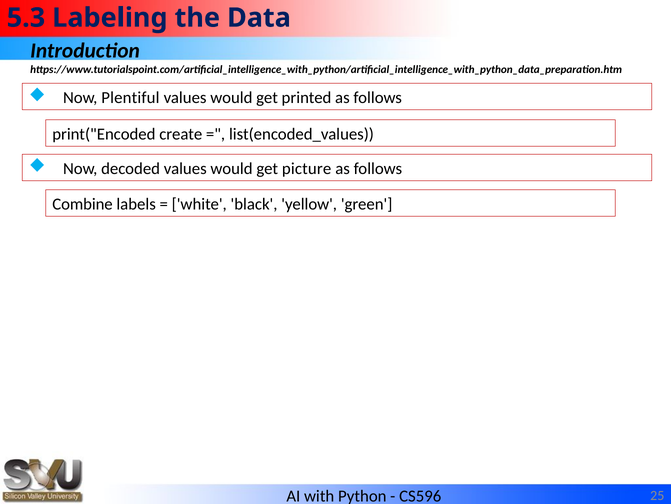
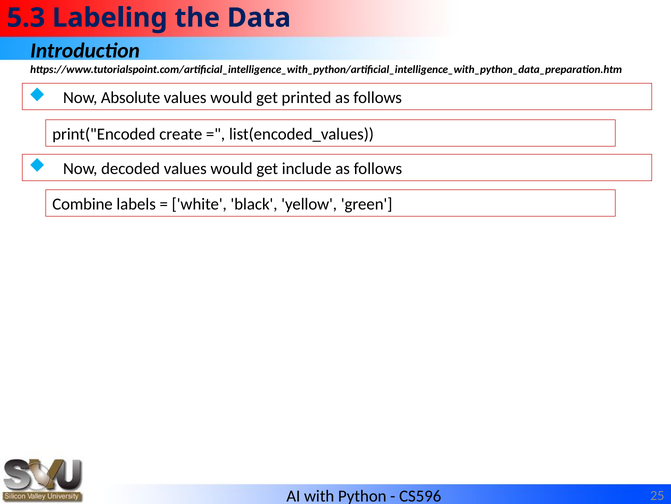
Plentiful: Plentiful -> Absolute (131, 98)
picture: picture -> include (307, 168)
